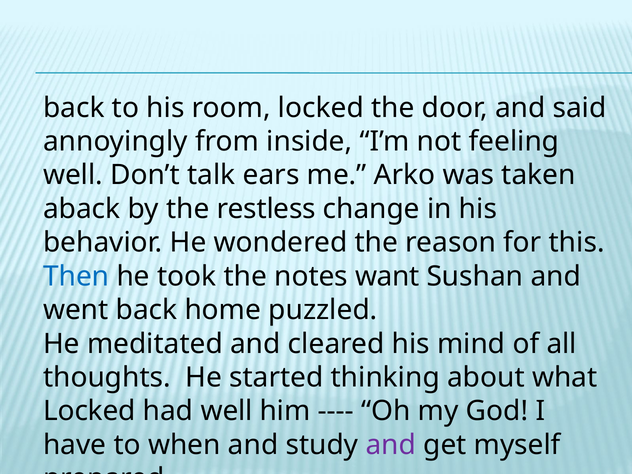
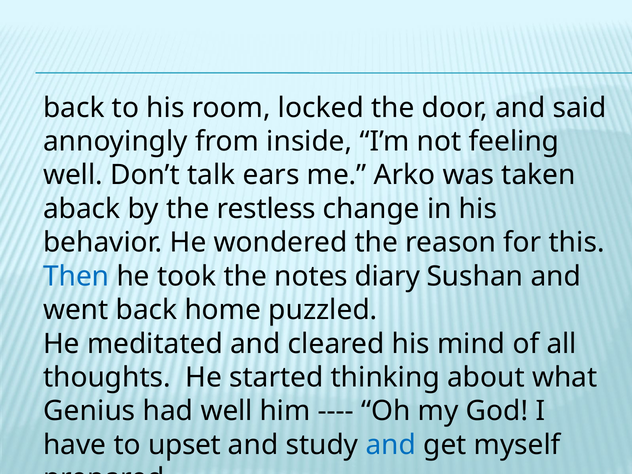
want: want -> diary (387, 276)
Locked: Locked -> Genius (89, 411)
when: when -> upset (184, 445)
and colour: purple -> blue (391, 445)
